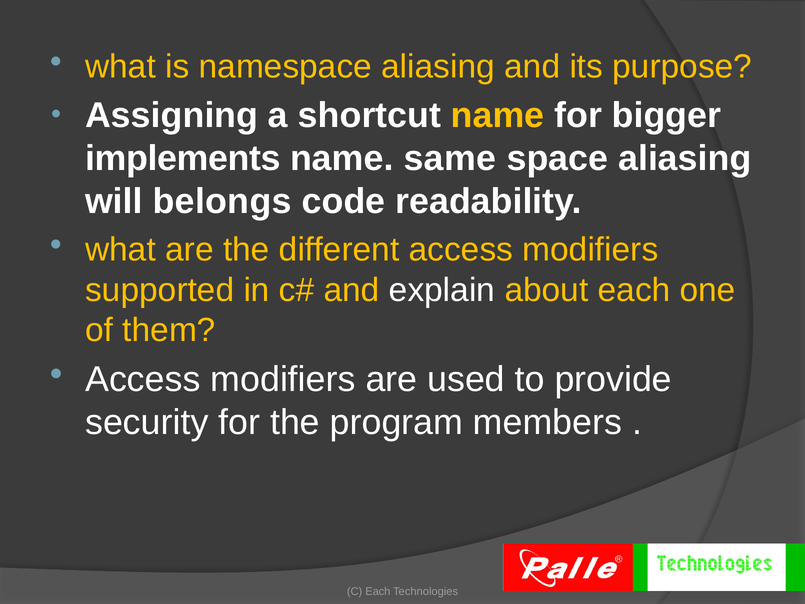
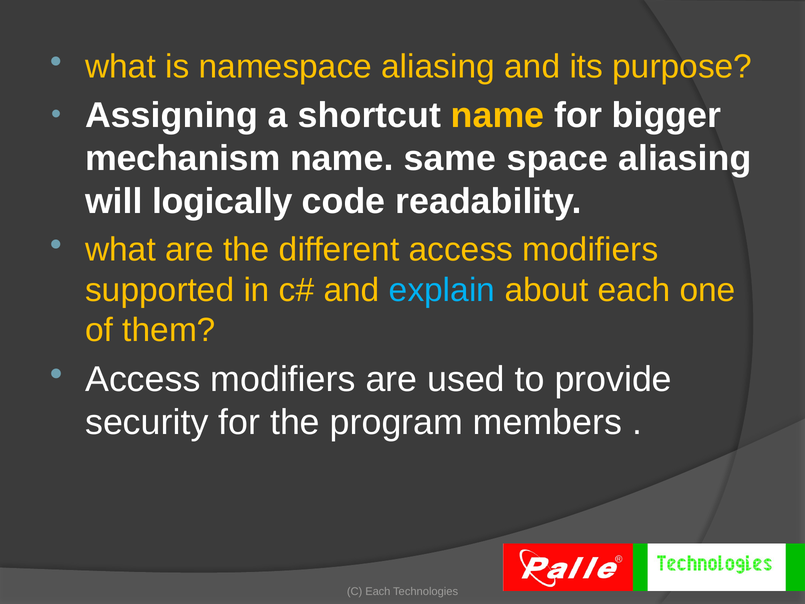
implements: implements -> mechanism (183, 159)
belongs: belongs -> logically (223, 202)
explain colour: white -> light blue (442, 290)
